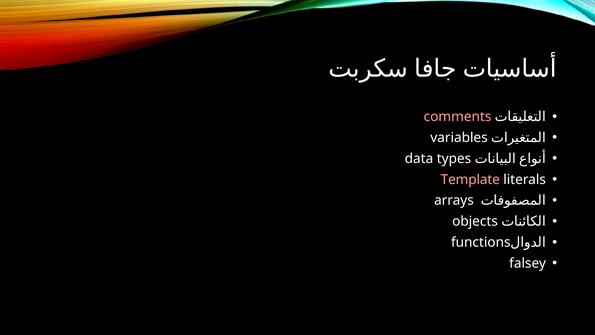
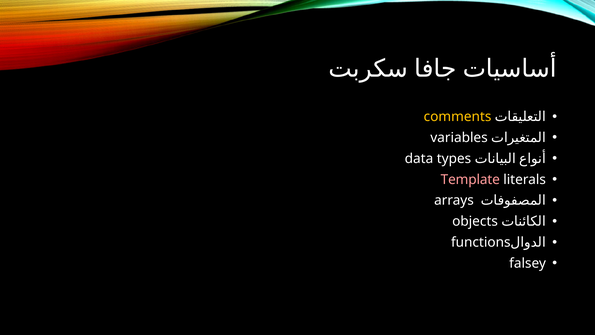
comments colour: pink -> yellow (458, 117)
